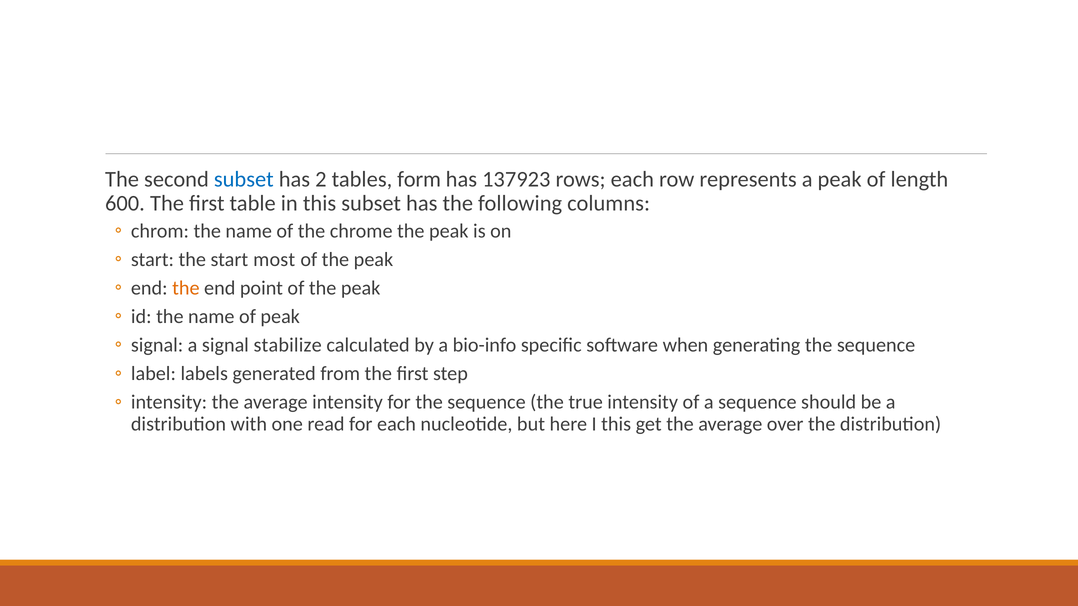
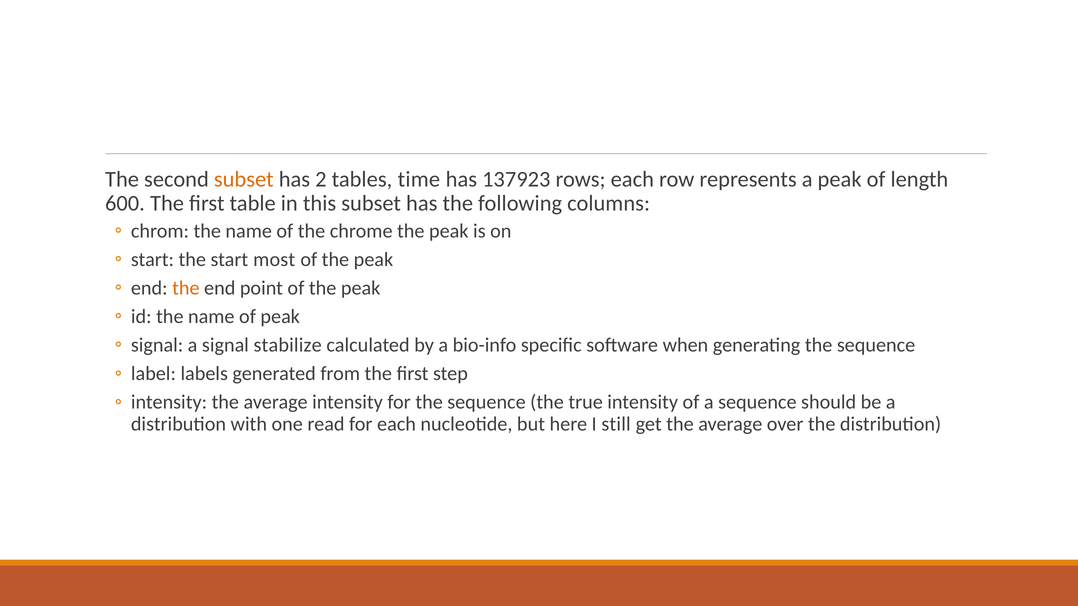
subset colour: blue -> orange (244, 179)
form: form -> time (419, 179)
I this: this -> still (616, 424)
